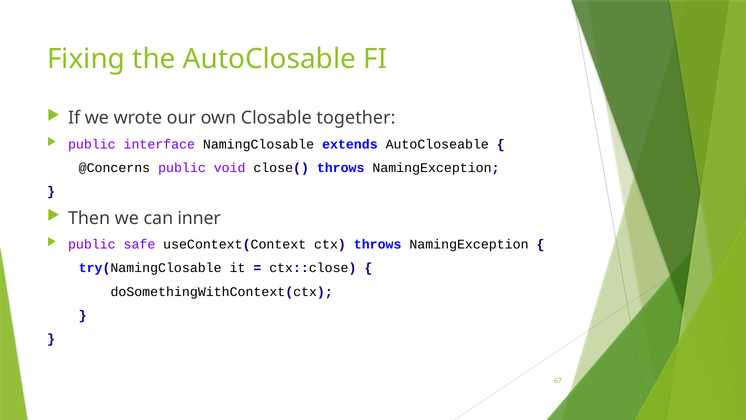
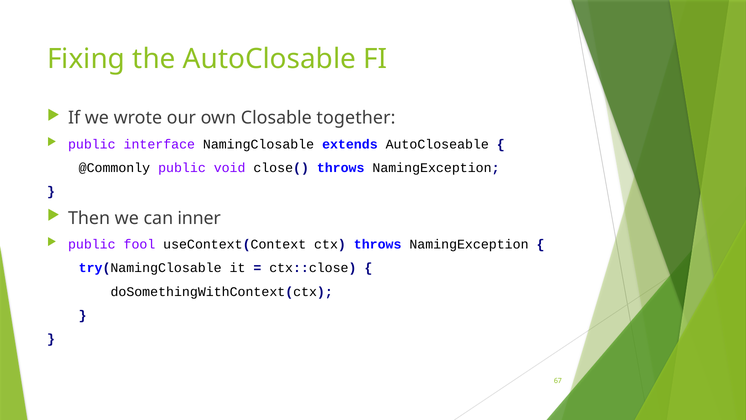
@Concerns: @Concerns -> @Commonly (114, 168)
safe: safe -> fool (139, 244)
